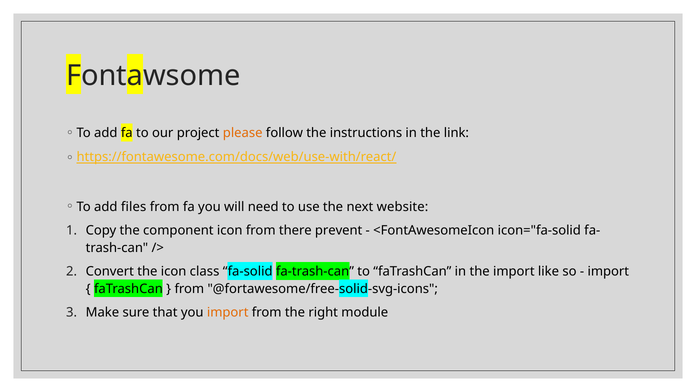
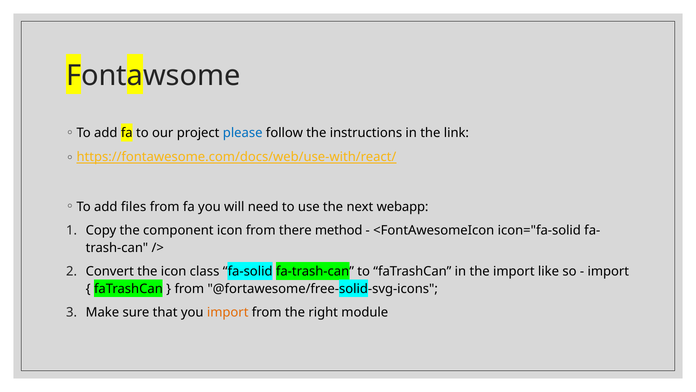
please colour: orange -> blue (243, 133)
website: website -> webapp (403, 207)
prevent: prevent -> method (339, 230)
